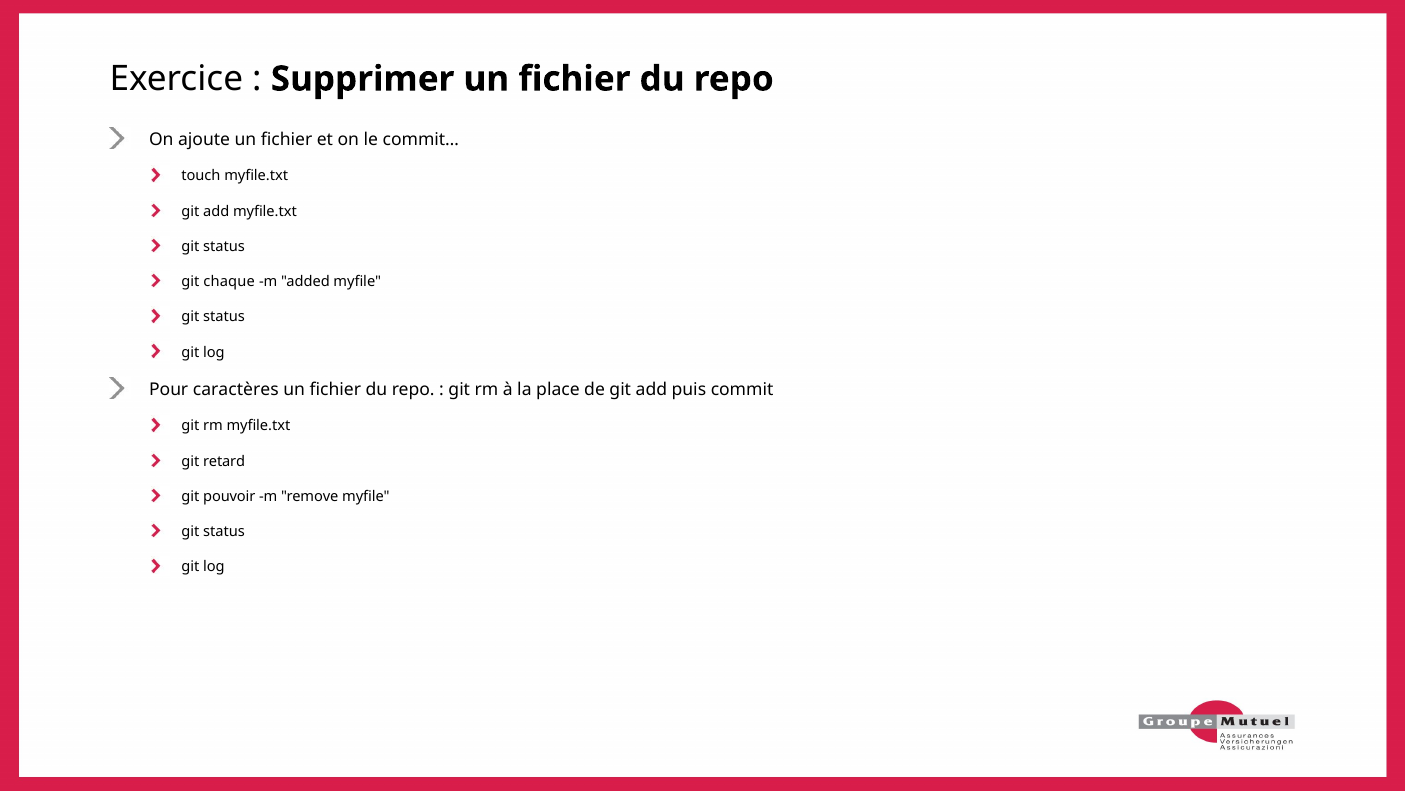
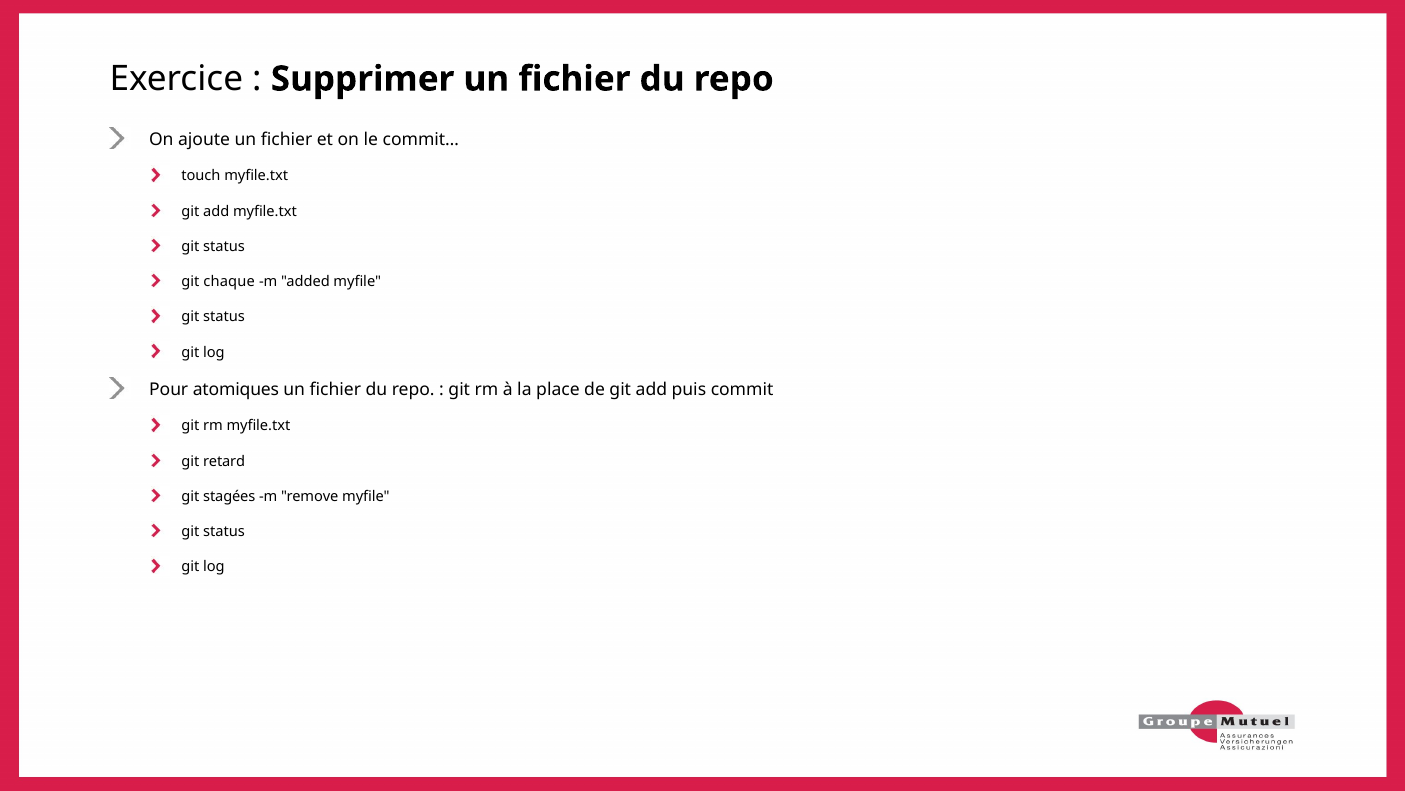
caractères: caractères -> atomiques (236, 389)
pouvoir: pouvoir -> stagées (229, 496)
